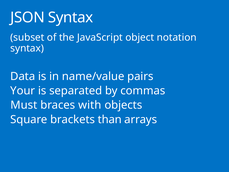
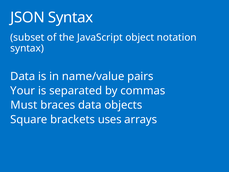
braces with: with -> data (90, 105)
than: than -> uses (110, 119)
